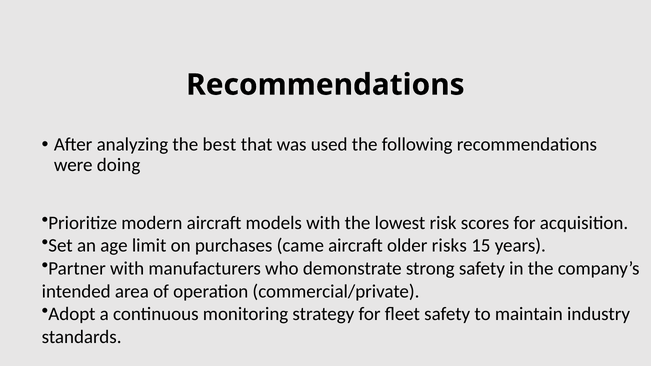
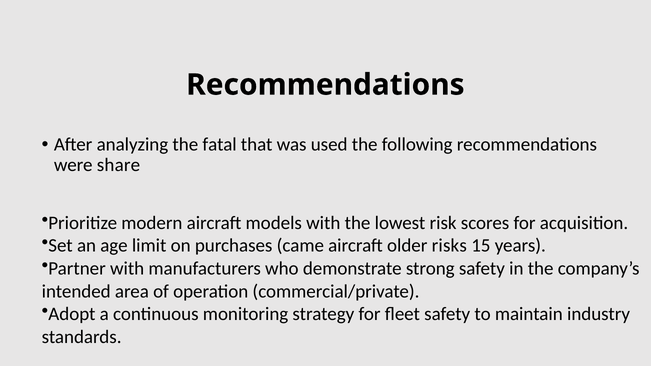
best: best -> fatal (220, 145)
doing: doing -> share (119, 165)
